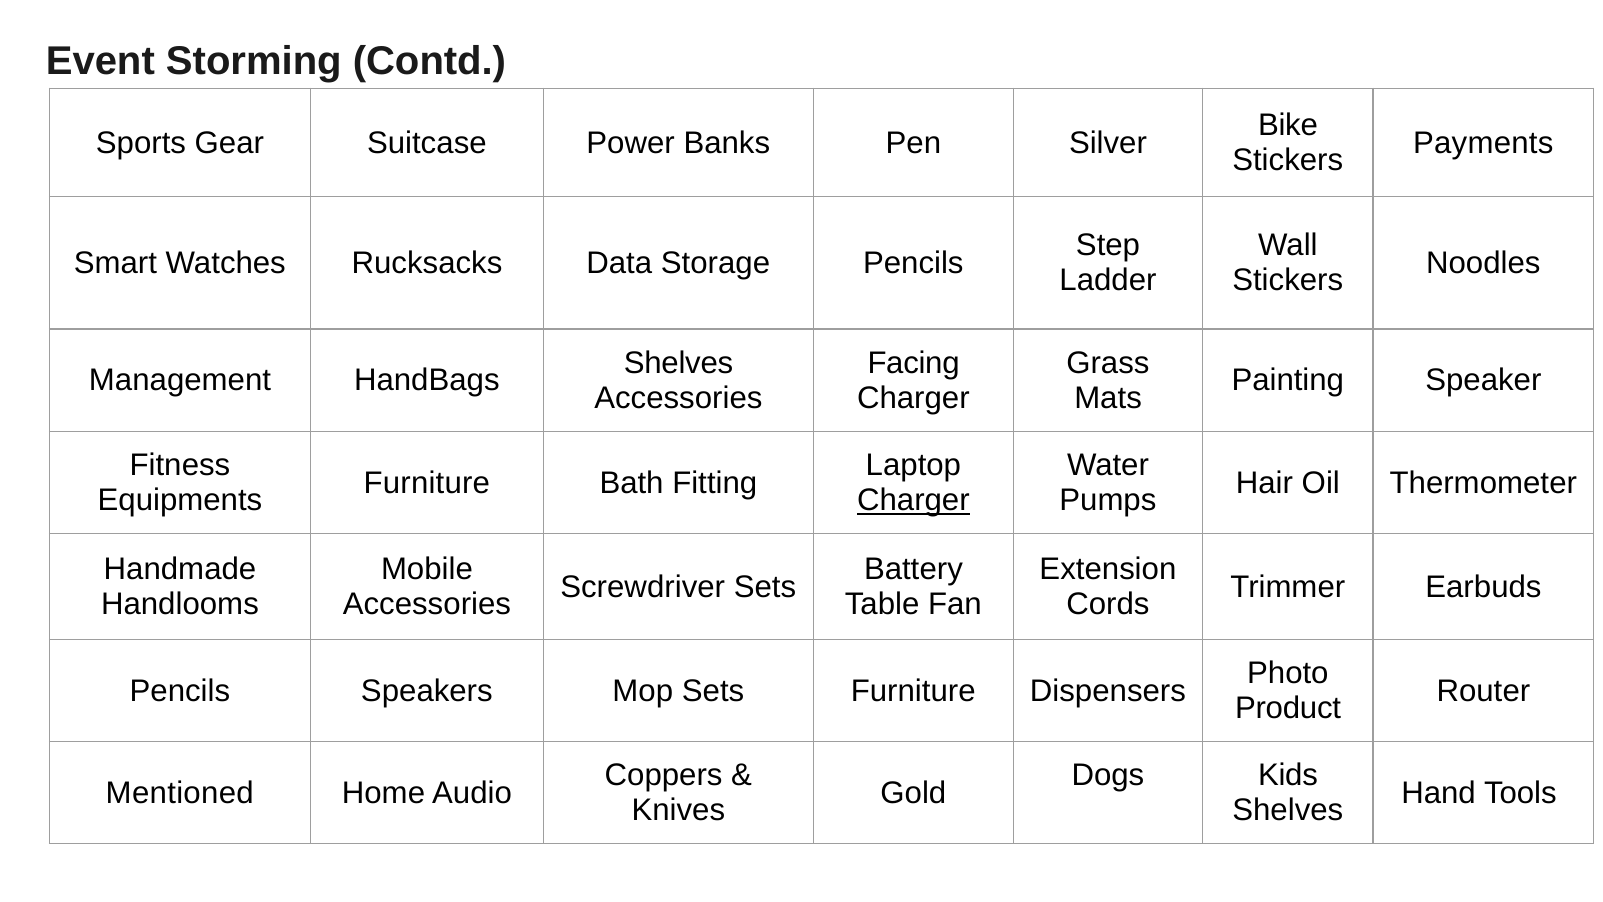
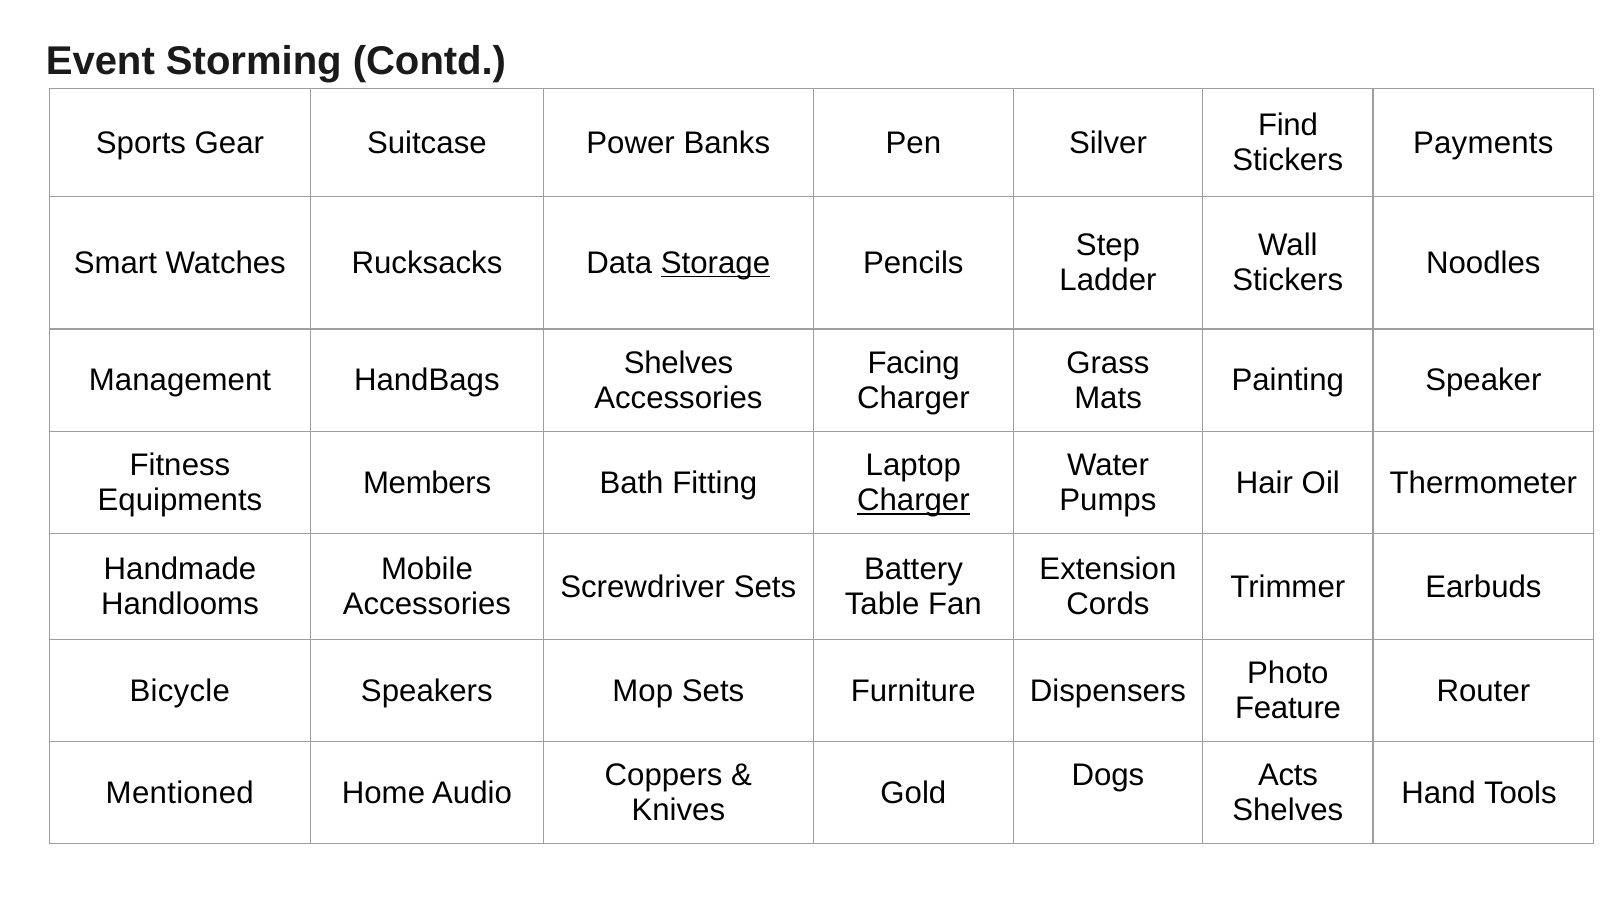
Bike: Bike -> Find (1288, 125)
Storage underline: none -> present (716, 263)
Furniture: Furniture -> Members (427, 483)
Pencils: Pencils -> Bicycle (180, 691)
Product: Product -> Feature (1288, 708)
Kids: Kids -> Acts (1288, 775)
